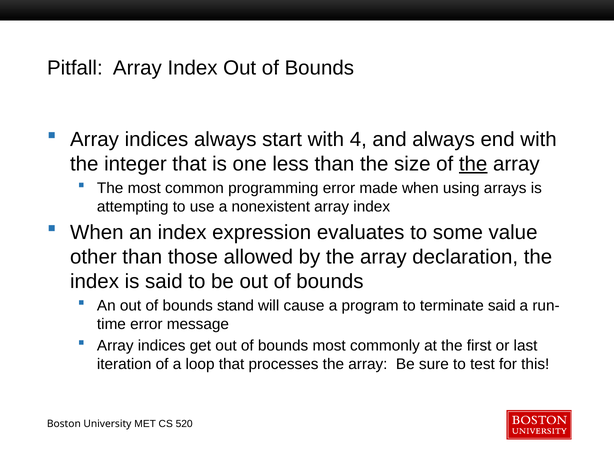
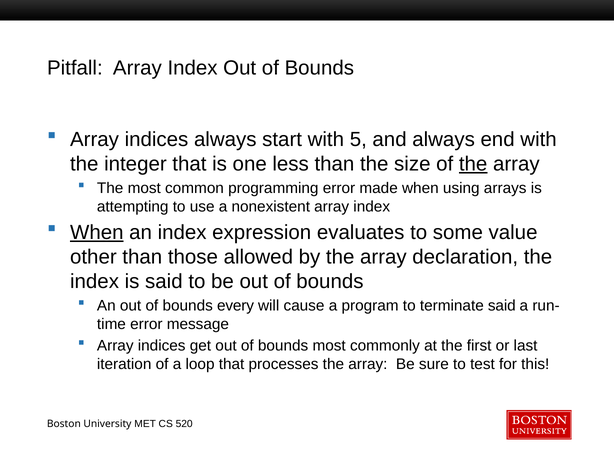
4: 4 -> 5 (358, 140)
When underline: none -> present (97, 233)
stand: stand -> every (235, 306)
